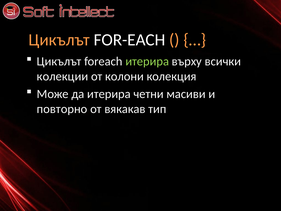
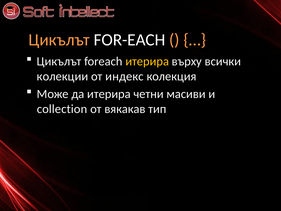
итерира colour: light green -> yellow (147, 61)
колони: колони -> индекс (124, 76)
повторно: повторно -> collection (62, 109)
